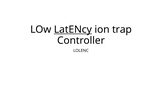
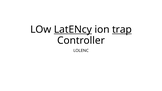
trap underline: none -> present (122, 30)
